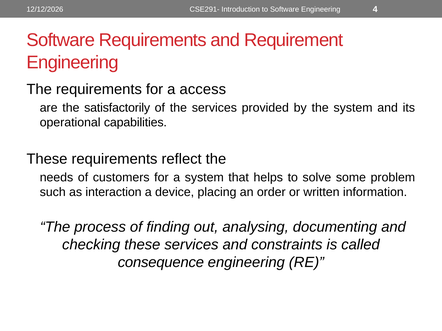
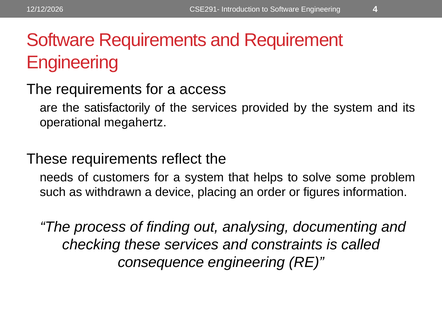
capabilities: capabilities -> megahertz (135, 123)
interaction: interaction -> withdrawn (113, 192)
written: written -> figures (322, 192)
